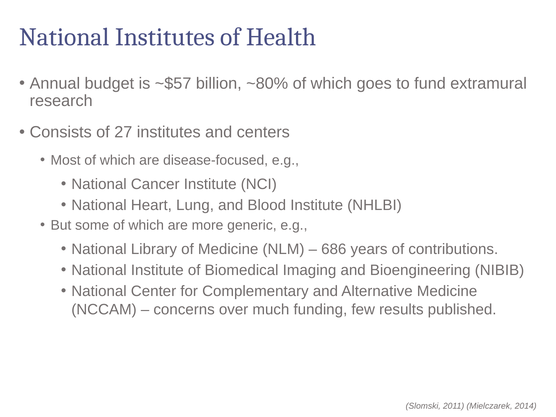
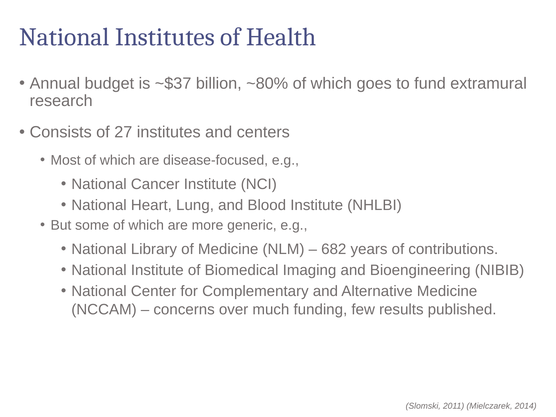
~$57: ~$57 -> ~$37 (173, 83)
686: 686 -> 682 (334, 249)
